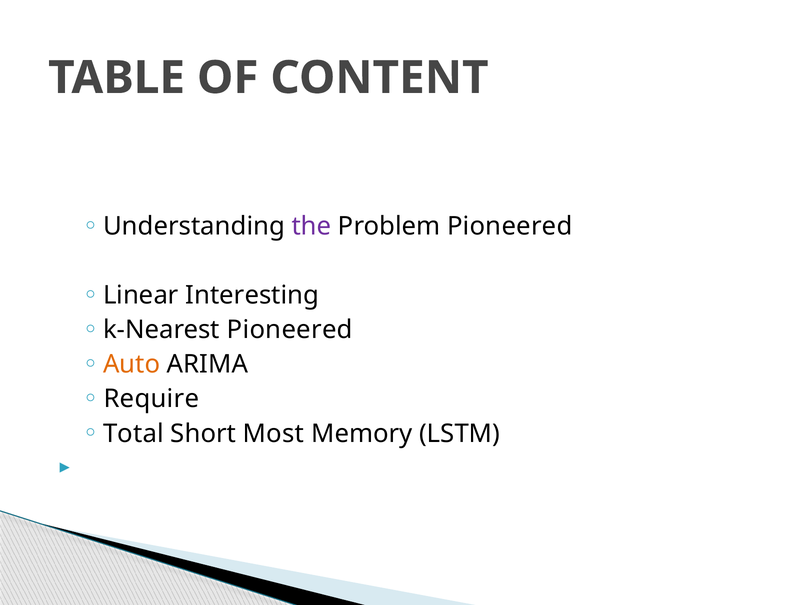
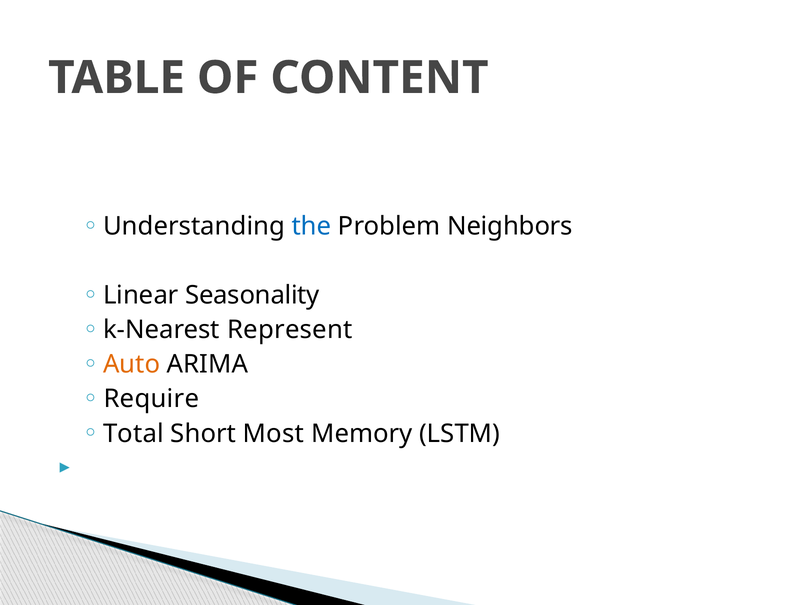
the colour: purple -> blue (311, 226)
Problem Pioneered: Pioneered -> Neighbors (510, 226)
Interesting: Interesting -> Seasonality (252, 295)
k-Nearest Pioneered: Pioneered -> Represent (290, 330)
